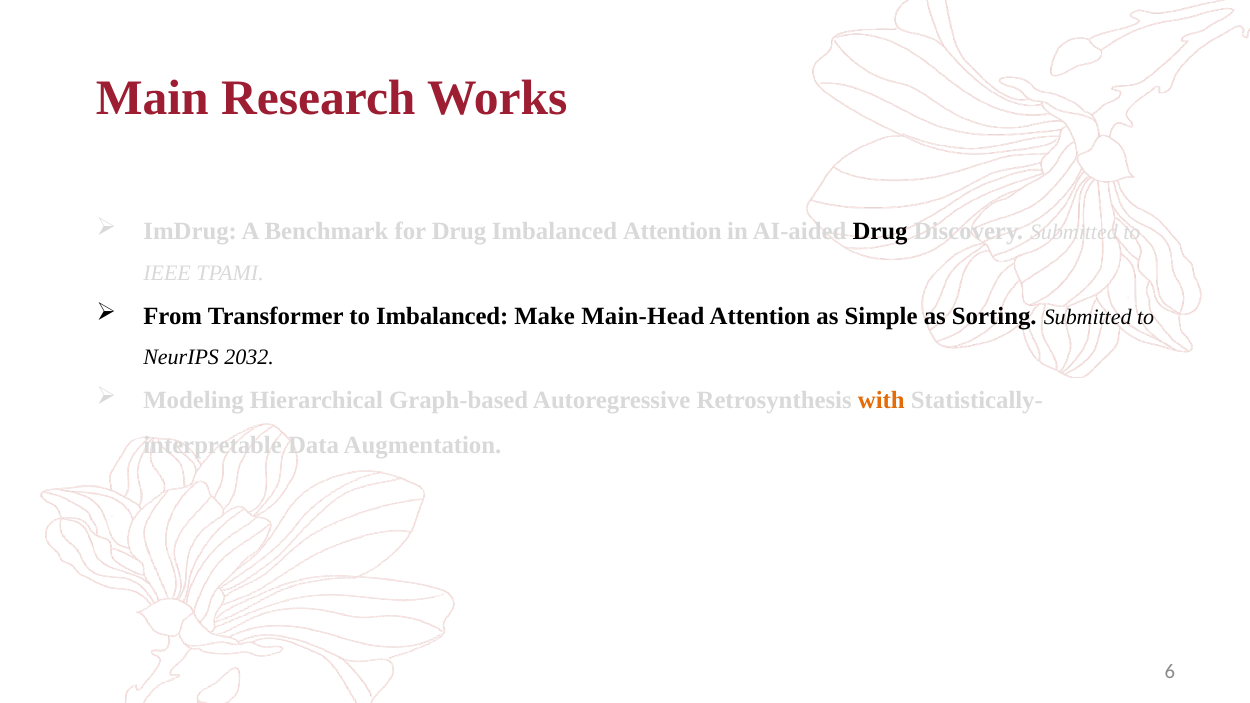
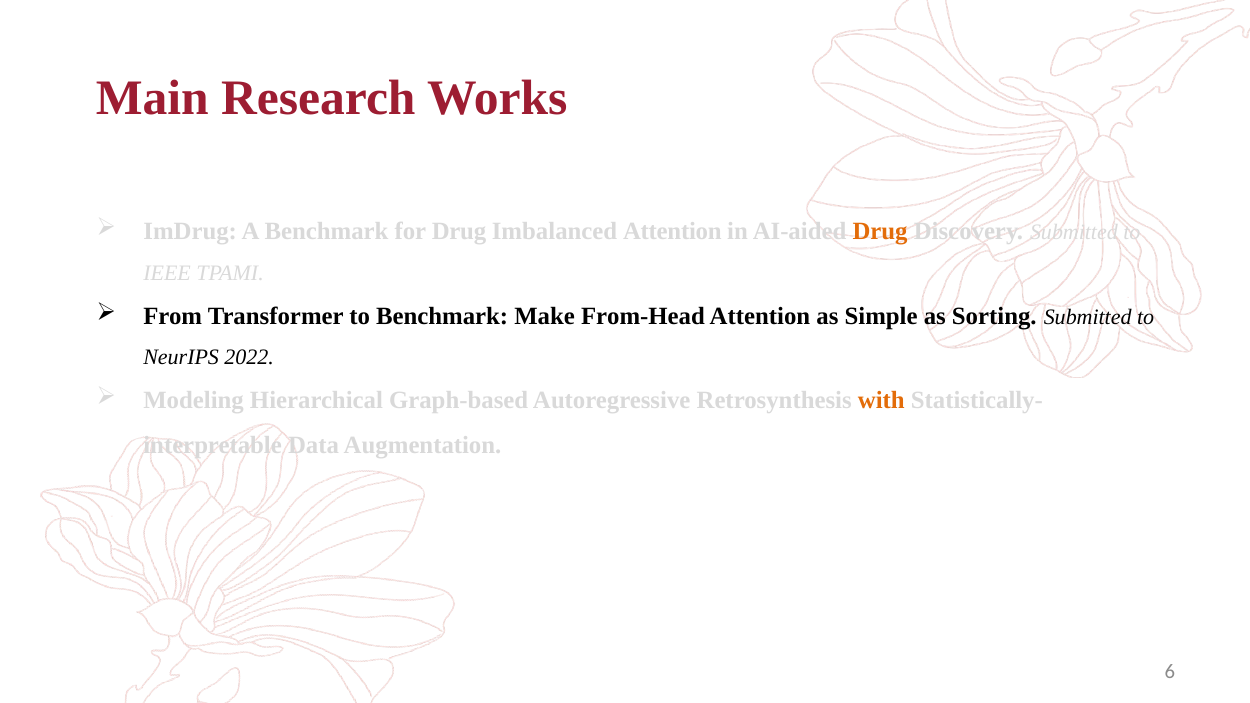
Drug colour: black -> orange (880, 232)
to Imbalanced: Imbalanced -> Benchmark (442, 316)
Main-Head: Main-Head -> From-Head (643, 316)
2032: 2032 -> 2022 (249, 357)
